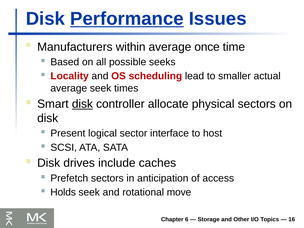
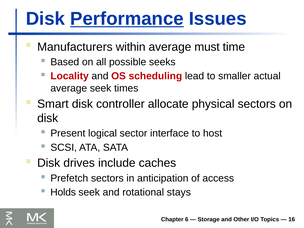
once: once -> must (207, 47)
disk underline: present -> none (82, 104)
move: move -> stays (179, 192)
